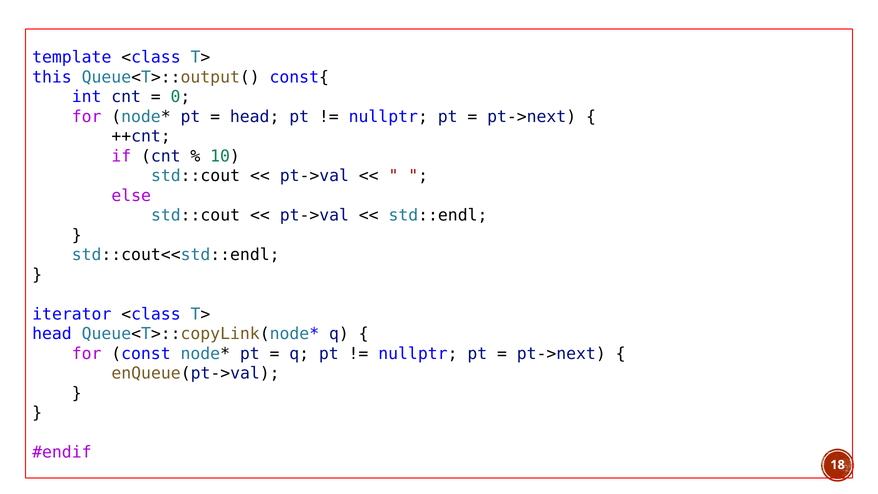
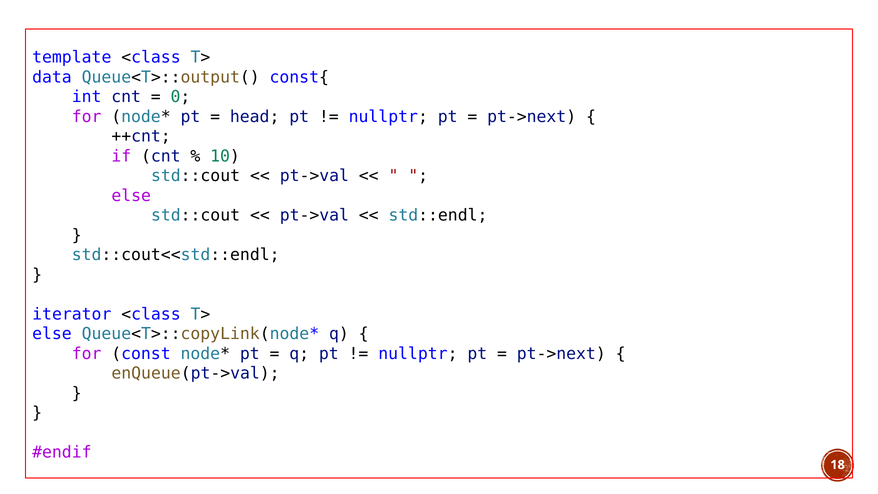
this: this -> data (52, 77)
head: head -> else (52, 334)
